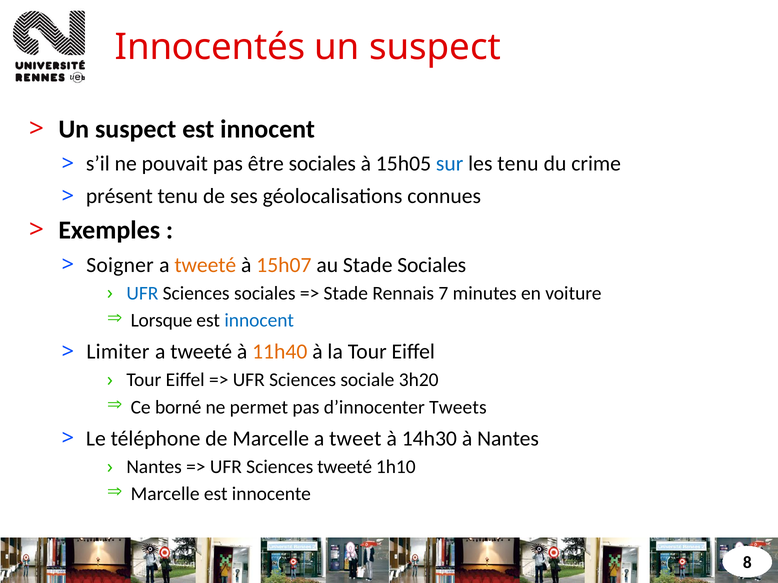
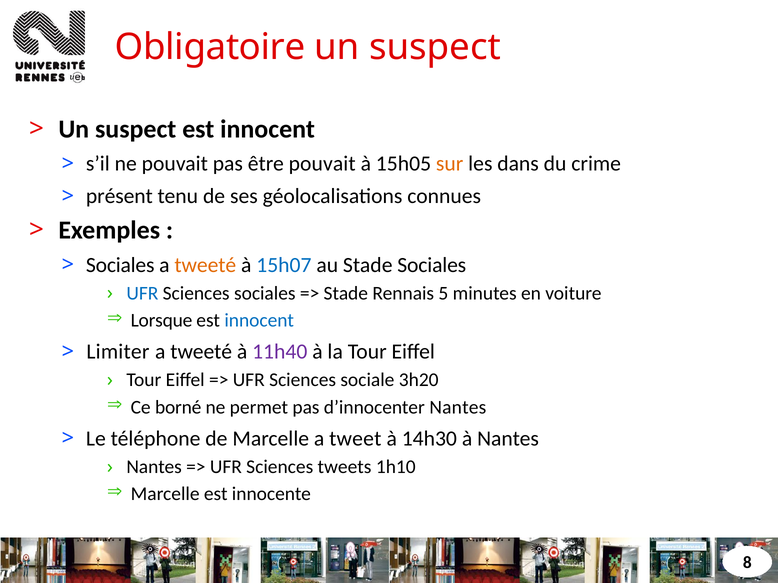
Innocentés: Innocentés -> Obligatoire (210, 47)
être sociales: sociales -> pouvait (322, 164)
sur colour: blue -> orange (450, 164)
les tenu: tenu -> dans (518, 164)
Soigner: Soigner -> Sociales (120, 265)
15h07 colour: orange -> blue (284, 265)
7: 7 -> 5 (443, 293)
11h40 colour: orange -> purple (280, 352)
d’innocenter Tweets: Tweets -> Nantes (458, 408)
Sciences tweeté: tweeté -> tweets (345, 467)
